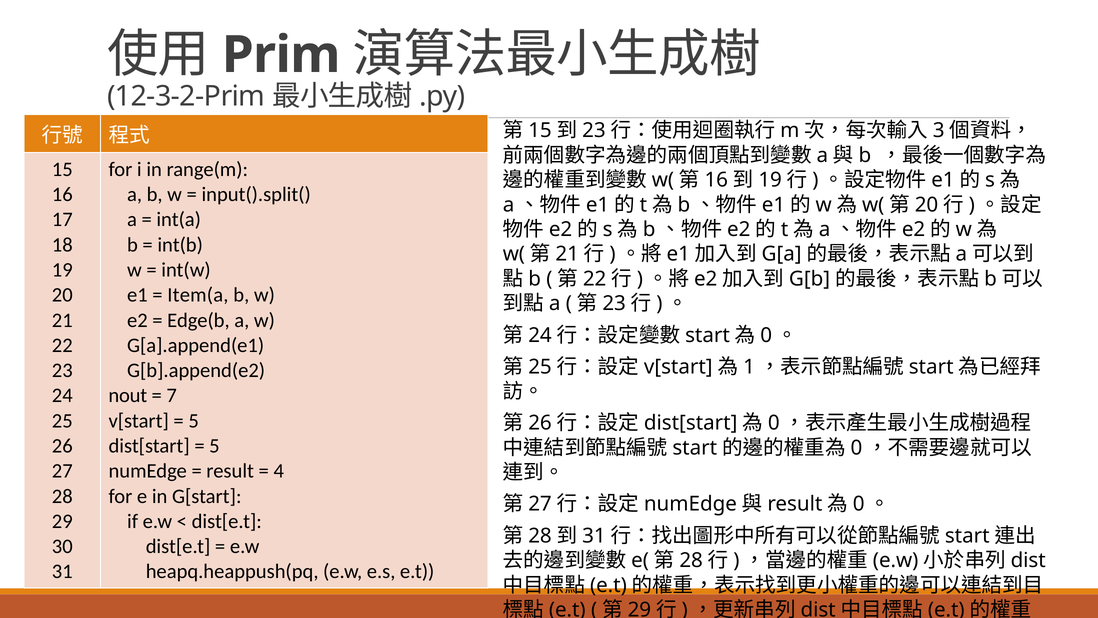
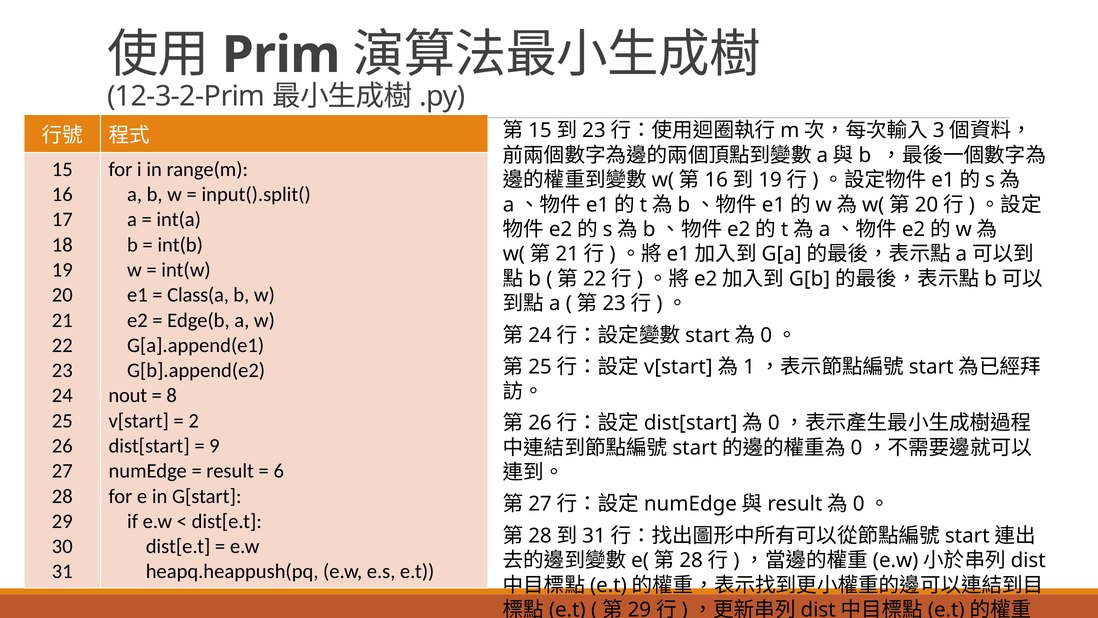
Item(a: Item(a -> Class(a (198, 295)
7: 7 -> 8 (172, 395)
5: 5 -> 2 (194, 421)
5: 5 -> 9 (214, 446)
4: 4 -> 6 (279, 471)
